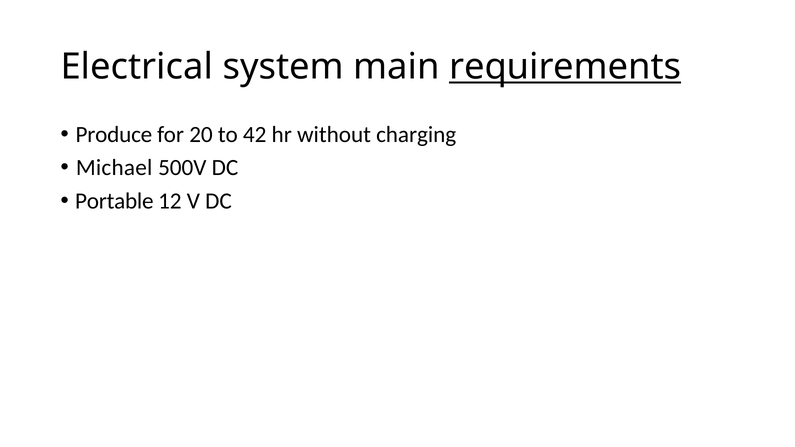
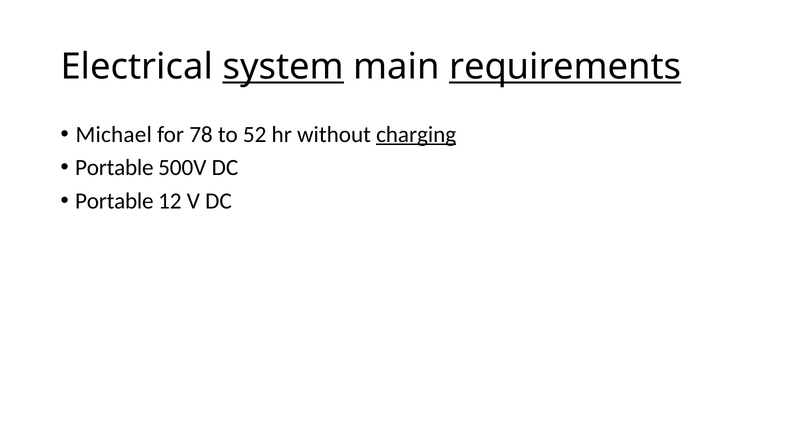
system underline: none -> present (283, 67)
Produce: Produce -> Michael (114, 134)
20: 20 -> 78 (201, 134)
42: 42 -> 52 (255, 134)
charging underline: none -> present (416, 134)
Michael: Michael -> Portable (114, 168)
